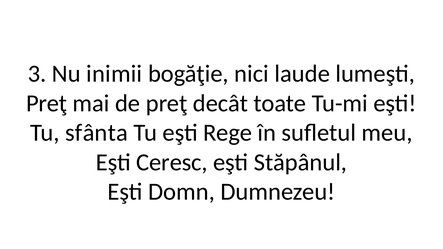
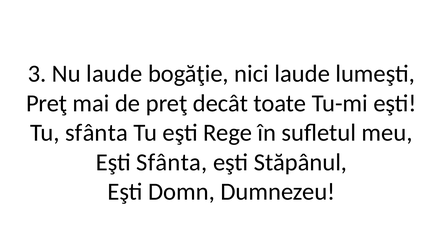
Nu inimii: inimii -> laude (114, 74)
Eşti Ceresc: Ceresc -> Sfânta (172, 162)
